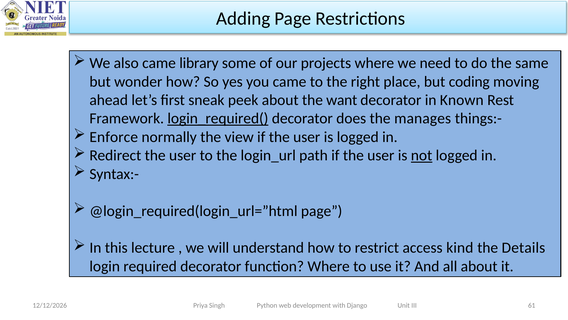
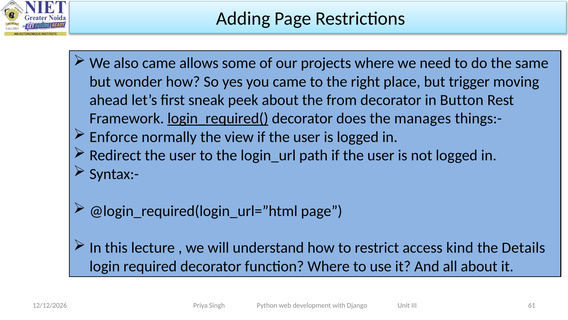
library: library -> allows (199, 63)
coding: coding -> trigger (469, 81)
want: want -> from (342, 100)
Known: Known -> Button (462, 100)
not underline: present -> none (422, 155)
